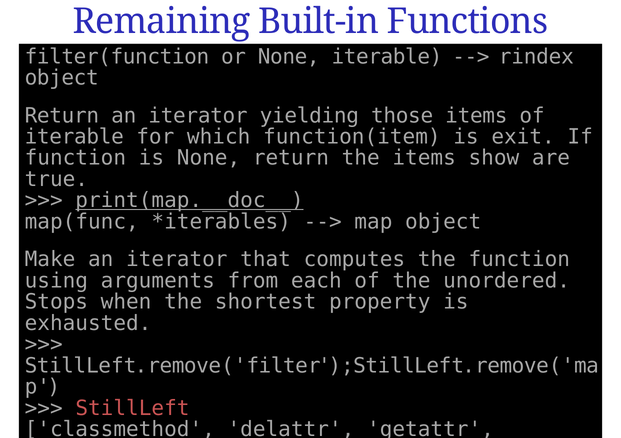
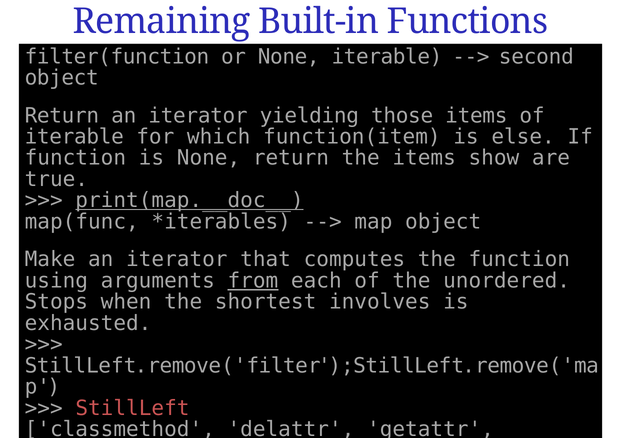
rindex: rindex -> second (536, 57)
exit: exit -> else (523, 137)
from underline: none -> present (253, 280)
property: property -> involves (380, 301)
